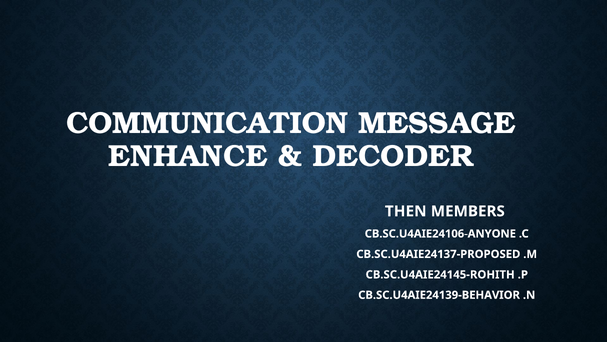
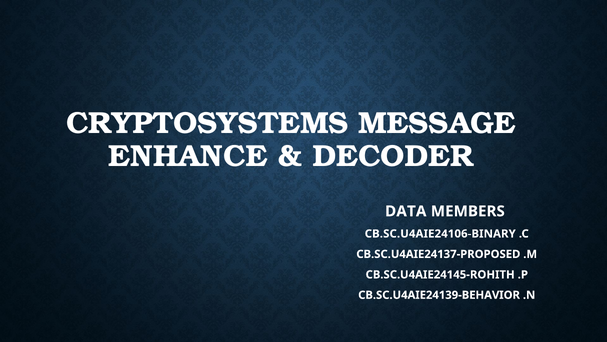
COMMUNICATION: COMMUNICATION -> CRYPTOSYSTEMS (207, 123)
THEN: THEN -> DATA (406, 211)
CB.SC.U4AIE24106-ANYONE: CB.SC.U4AIE24106-ANYONE -> CB.SC.U4AIE24106-BINARY (440, 233)
